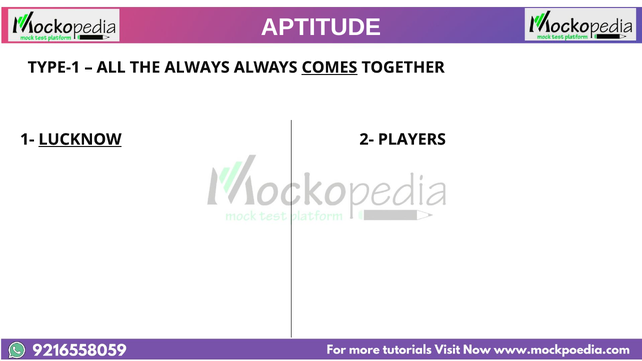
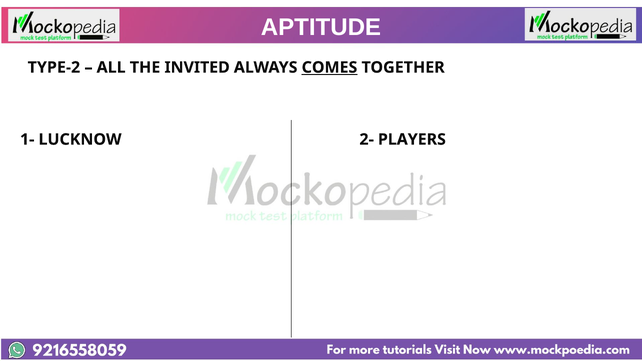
TYPE-1: TYPE-1 -> TYPE-2 (54, 67)
THE ALWAYS: ALWAYS -> INVITED (197, 67)
LUCKNOW underline: present -> none (80, 139)
